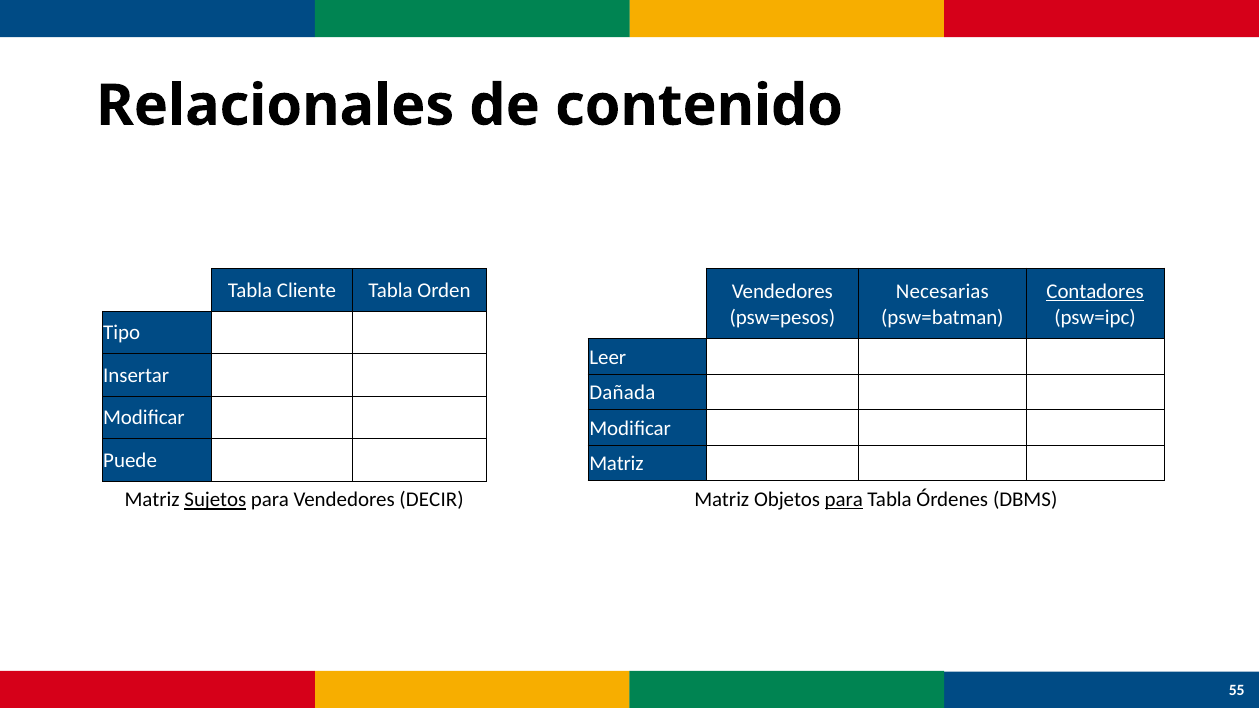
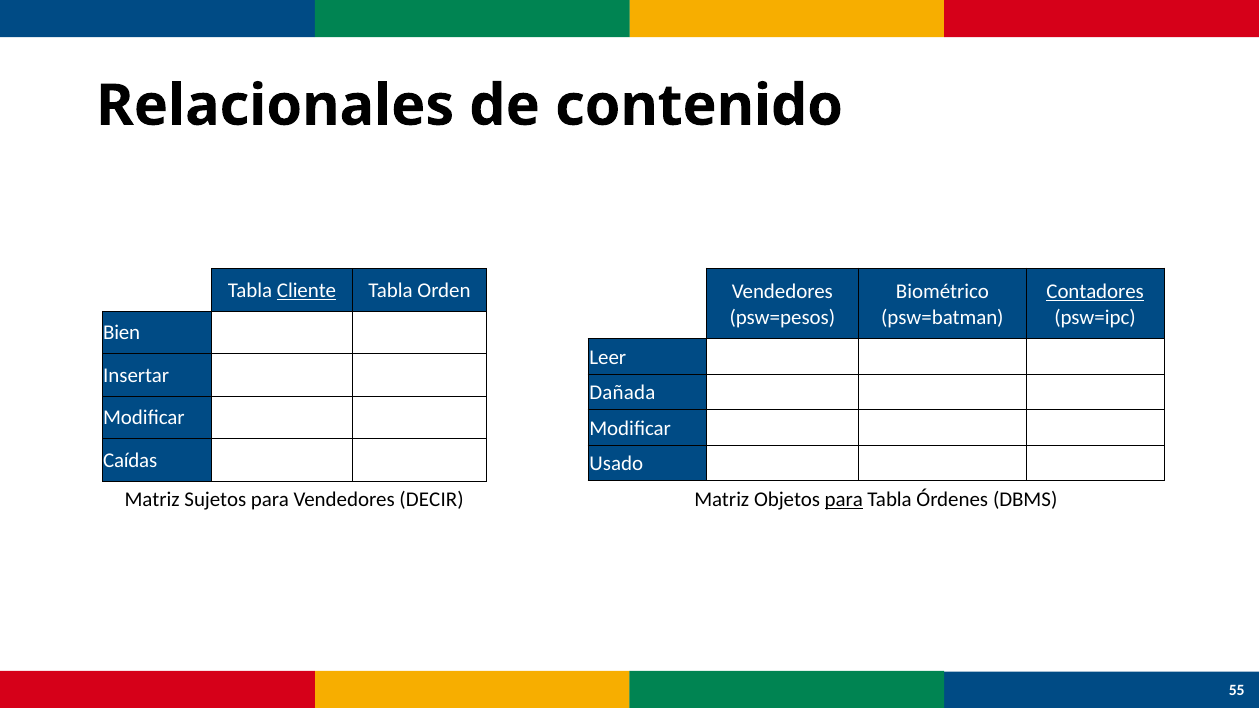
Cliente underline: none -> present (307, 291)
Necesarias: Necesarias -> Biométrico (942, 292)
Tipo: Tipo -> Bien (122, 333)
Puede: Puede -> Caídas (130, 461)
Matriz: Matriz -> Usado (616, 464)
Sujetos underline: present -> none (215, 500)
